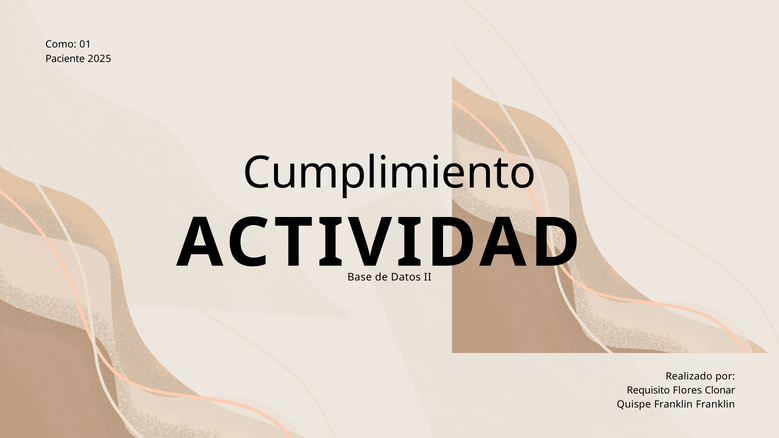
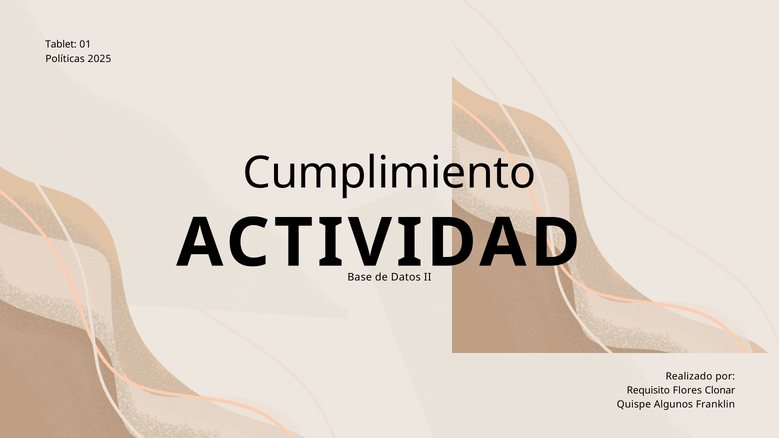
Como: Como -> Tablet (61, 45)
Paciente: Paciente -> Políticas (65, 59)
Quispe Franklin: Franklin -> Algunos (673, 405)
